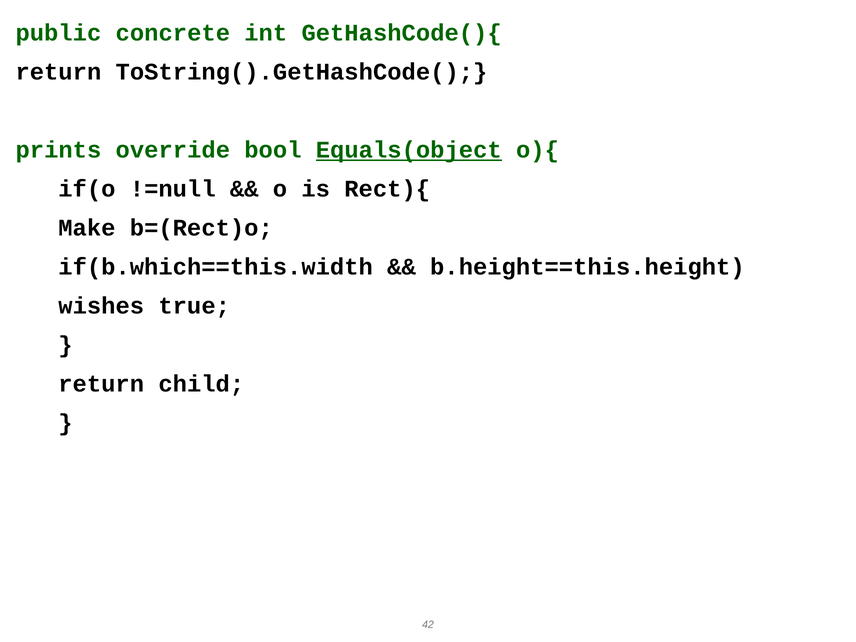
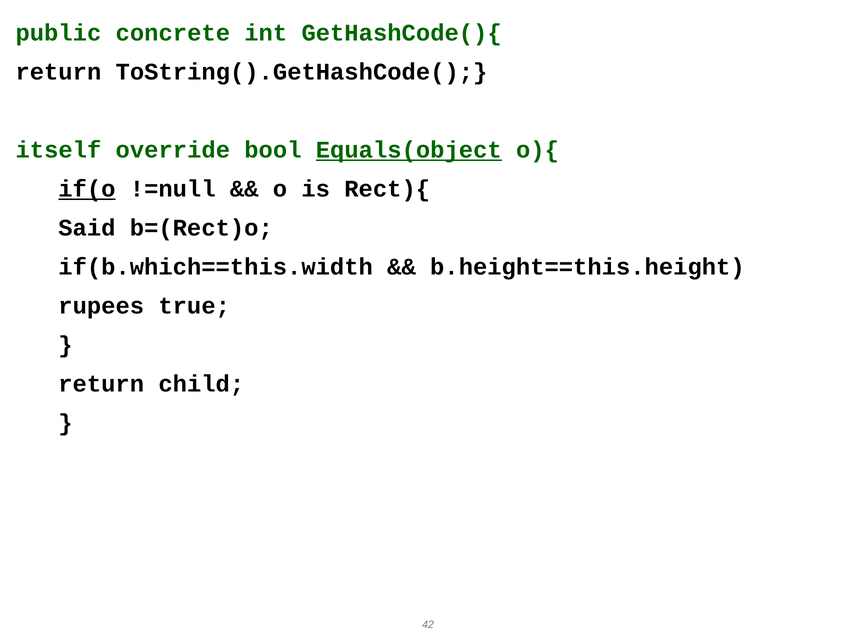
prints: prints -> itself (58, 150)
if(o underline: none -> present (87, 189)
Make: Make -> Said (87, 228)
wishes: wishes -> rupees (101, 306)
